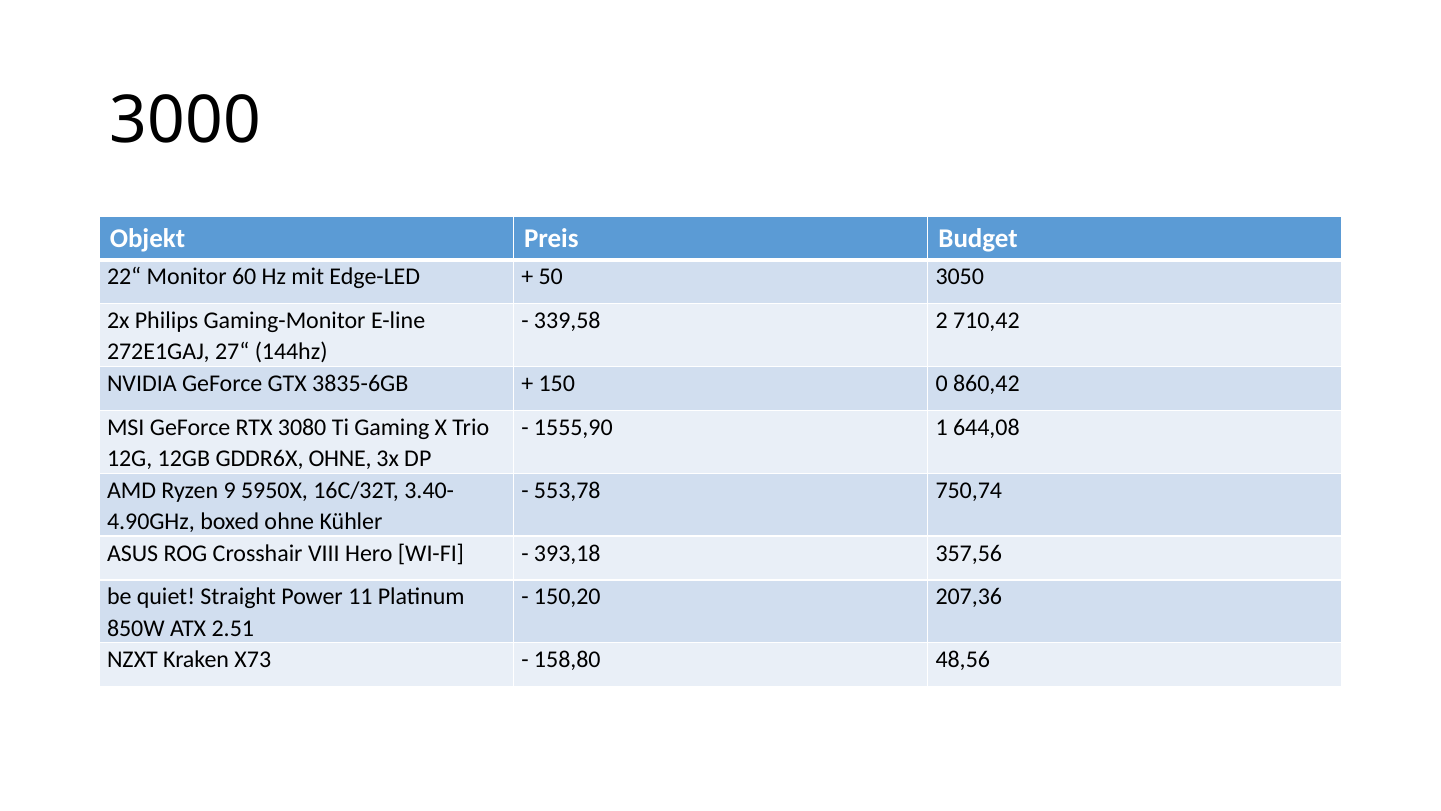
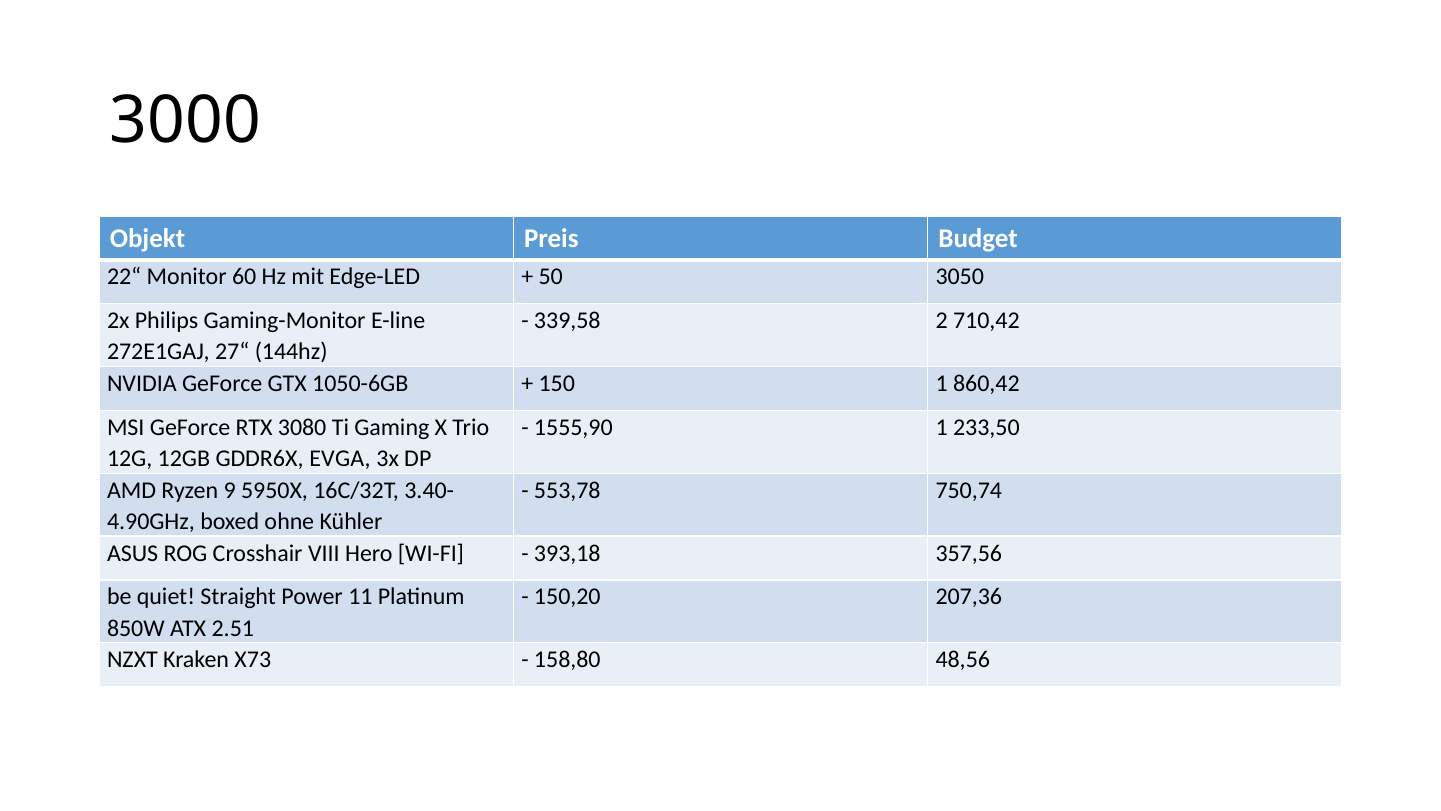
3835-6GB: 3835-6GB -> 1050-6GB (360, 383)
150 0: 0 -> 1 (942, 383)
644,08: 644,08 -> 233,50 (986, 427)
GDDR6X OHNE: OHNE -> EVGA (340, 459)
